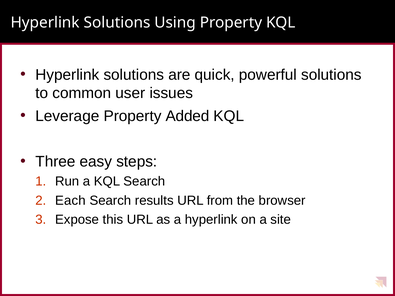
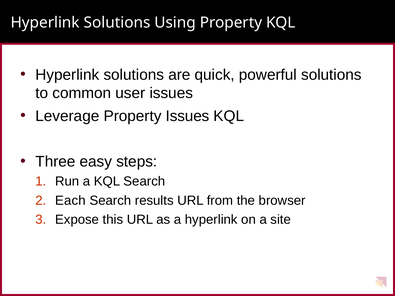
Property Added: Added -> Issues (188, 116)
